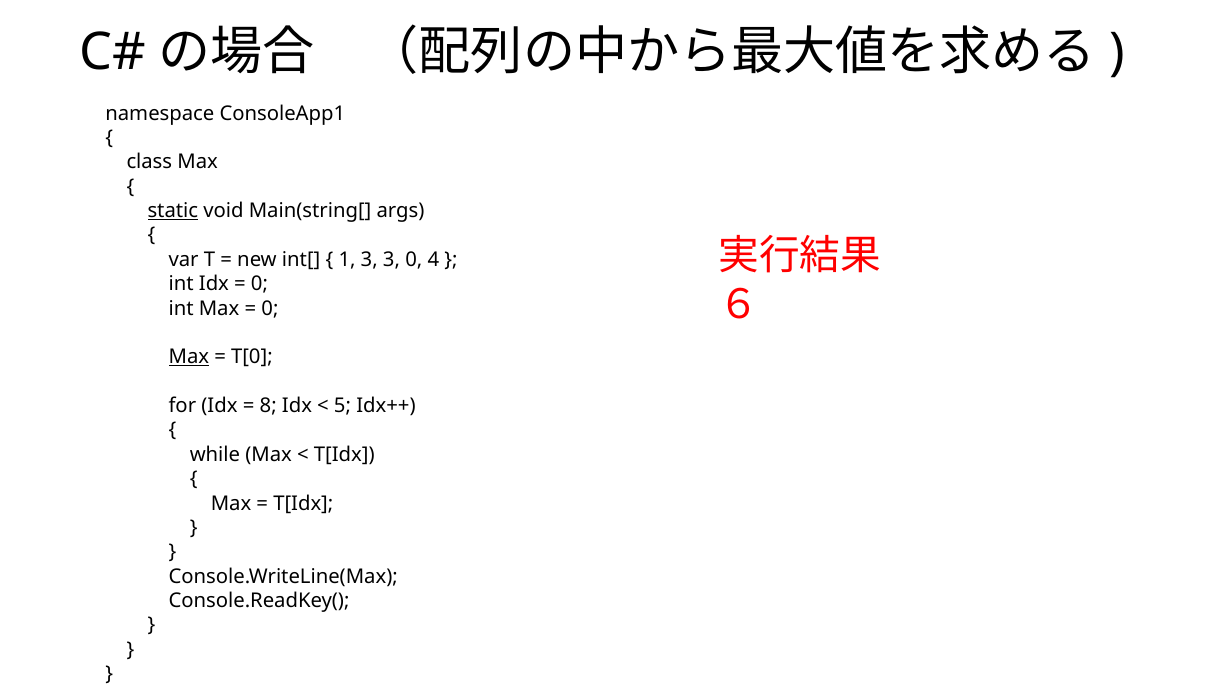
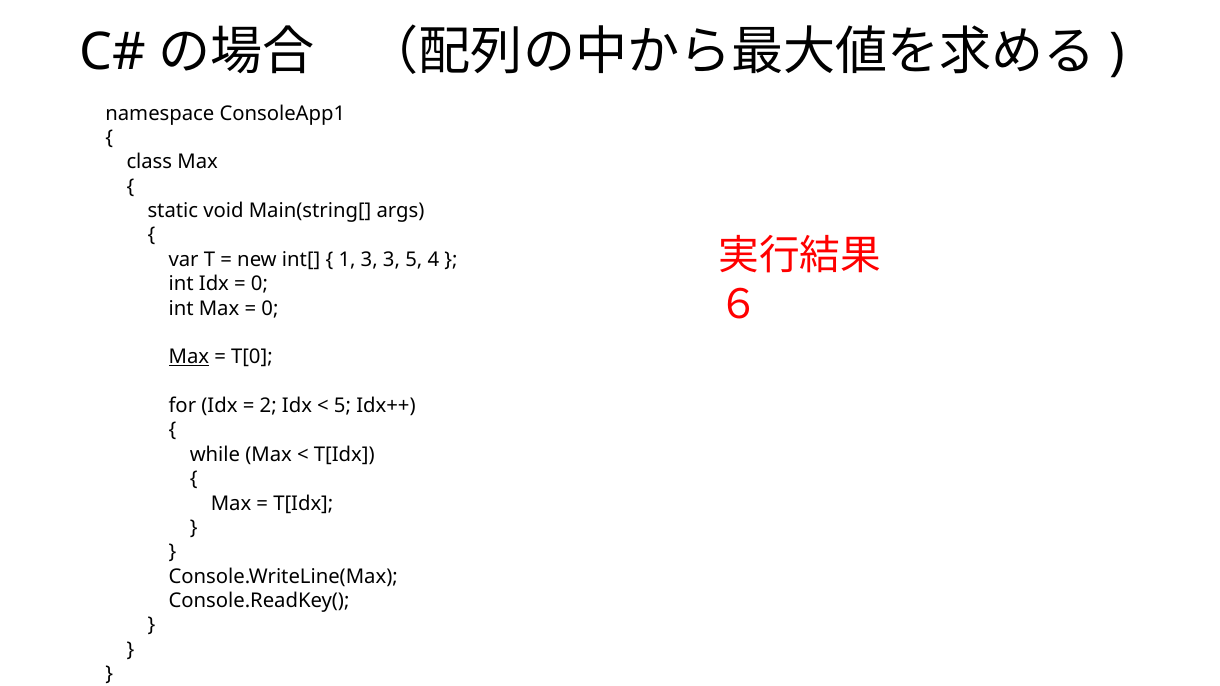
static underline: present -> none (173, 211)
3 0: 0 -> 5 (414, 260)
8: 8 -> 2 (268, 406)
